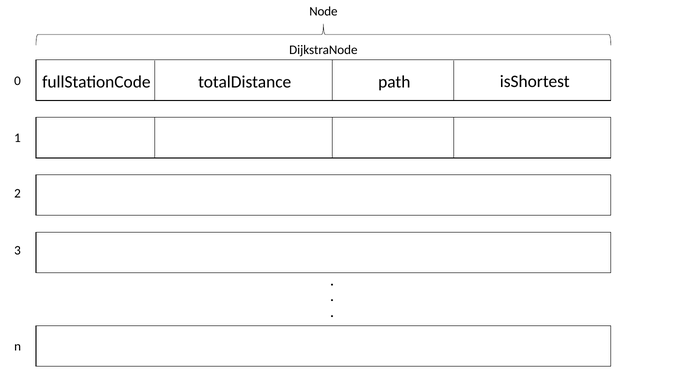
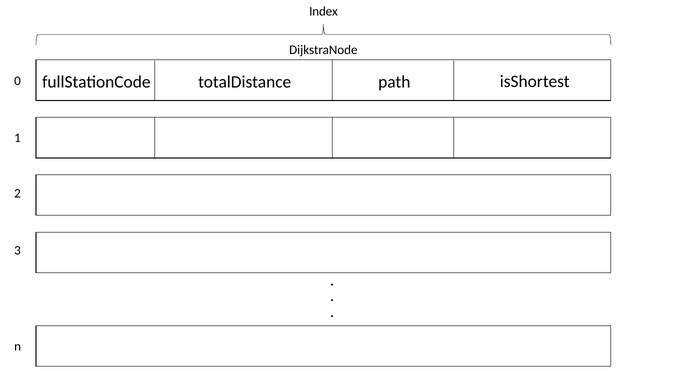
Node: Node -> Index (323, 11)
